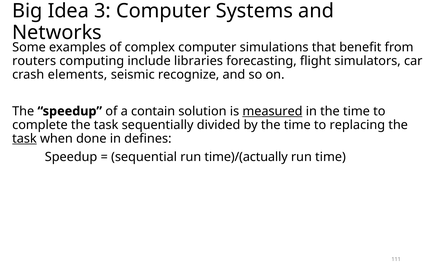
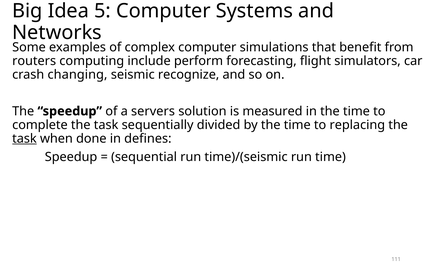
3: 3 -> 5 (103, 11)
libraries: libraries -> perform (199, 61)
elements: elements -> changing (78, 75)
contain: contain -> servers (153, 111)
measured underline: present -> none (273, 111)
time)/(actually: time)/(actually -> time)/(seismic (246, 157)
